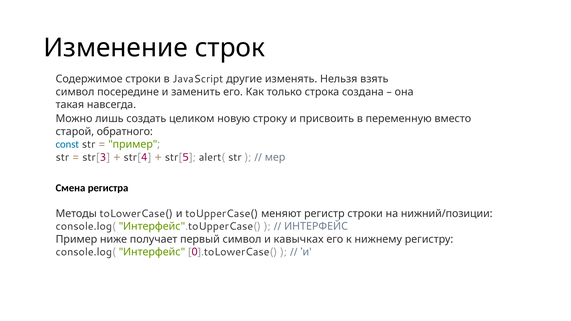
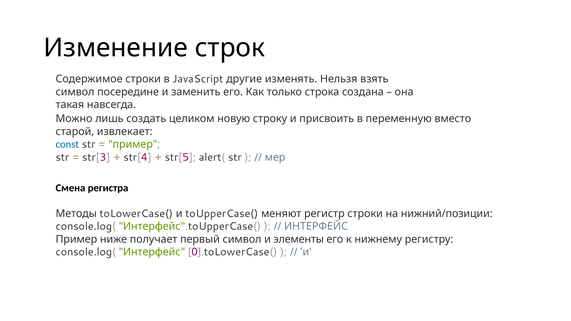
обратного: обратного -> извлекает (125, 132)
кавычках: кавычках -> элементы (299, 239)
